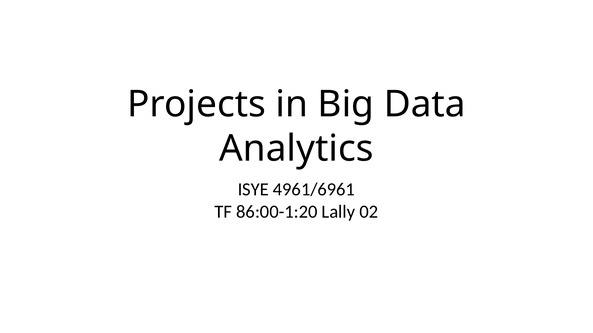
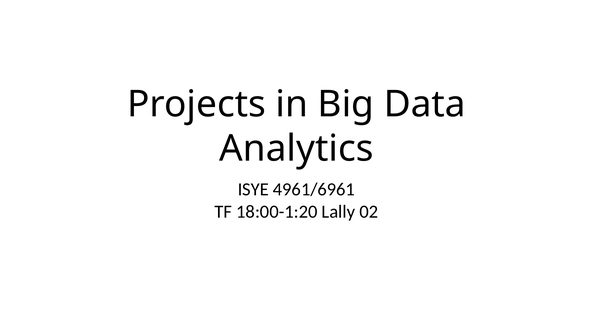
86:00-1:20: 86:00-1:20 -> 18:00-1:20 (277, 212)
